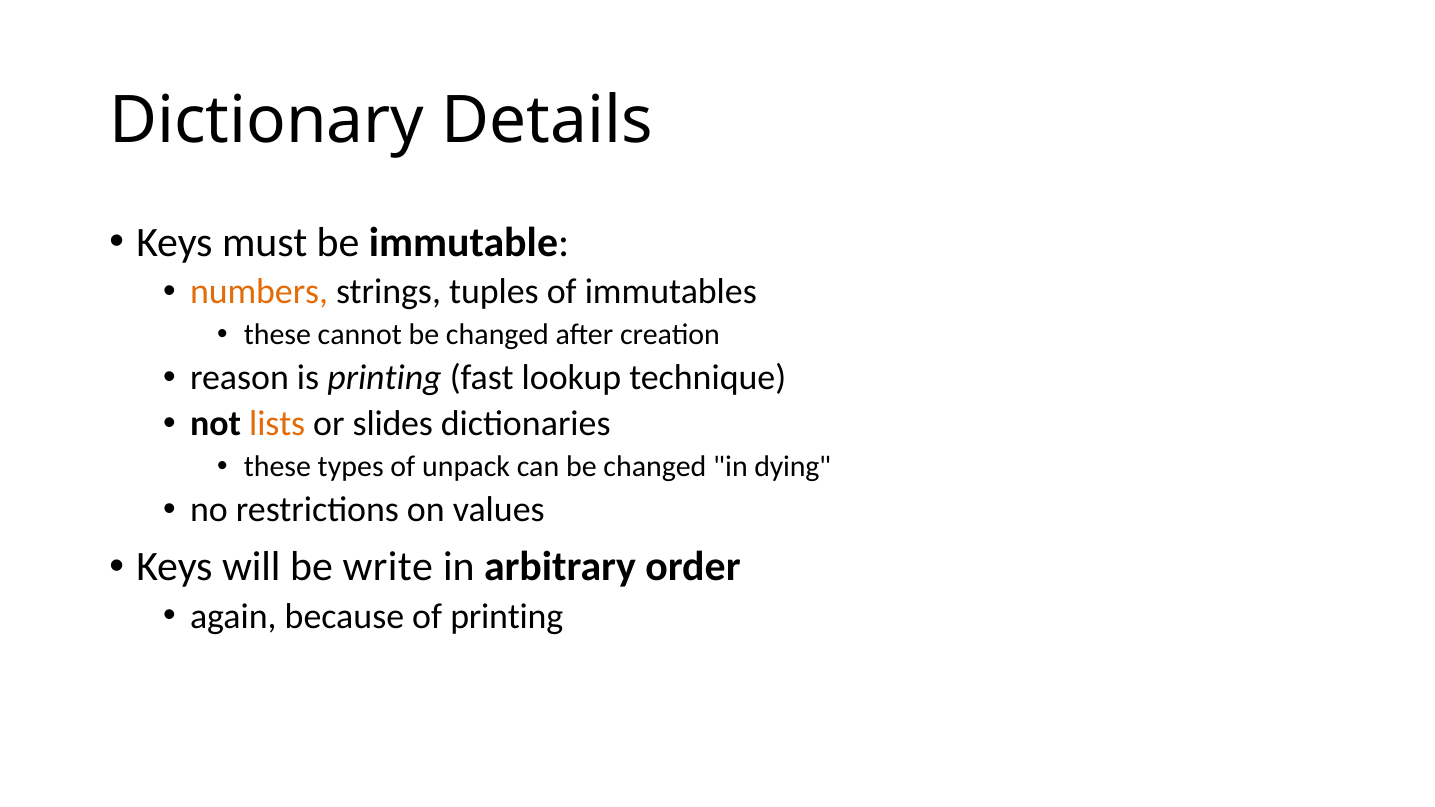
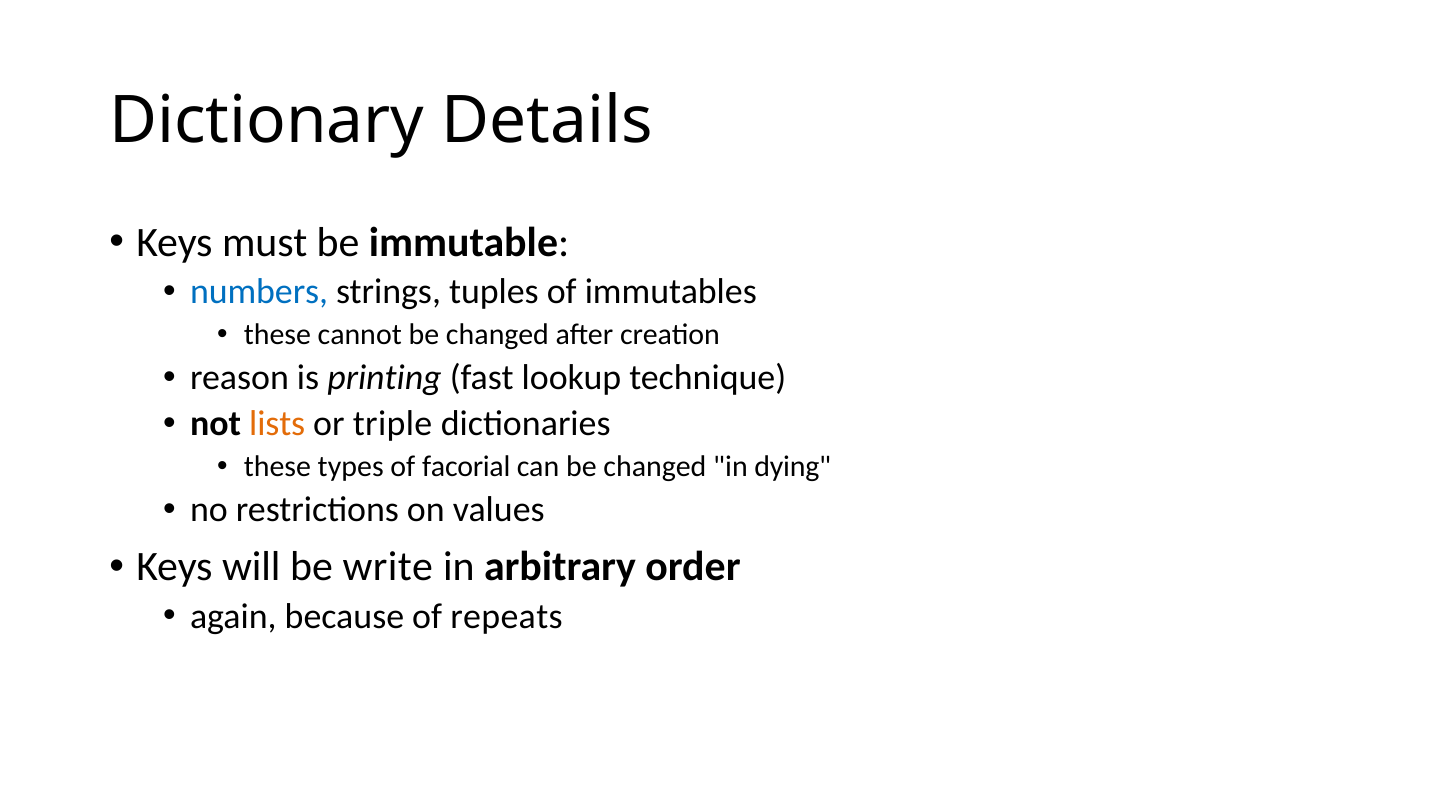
numbers colour: orange -> blue (259, 292)
slides: slides -> triple (392, 424)
unpack: unpack -> facorial (466, 467)
of printing: printing -> repeats (506, 616)
